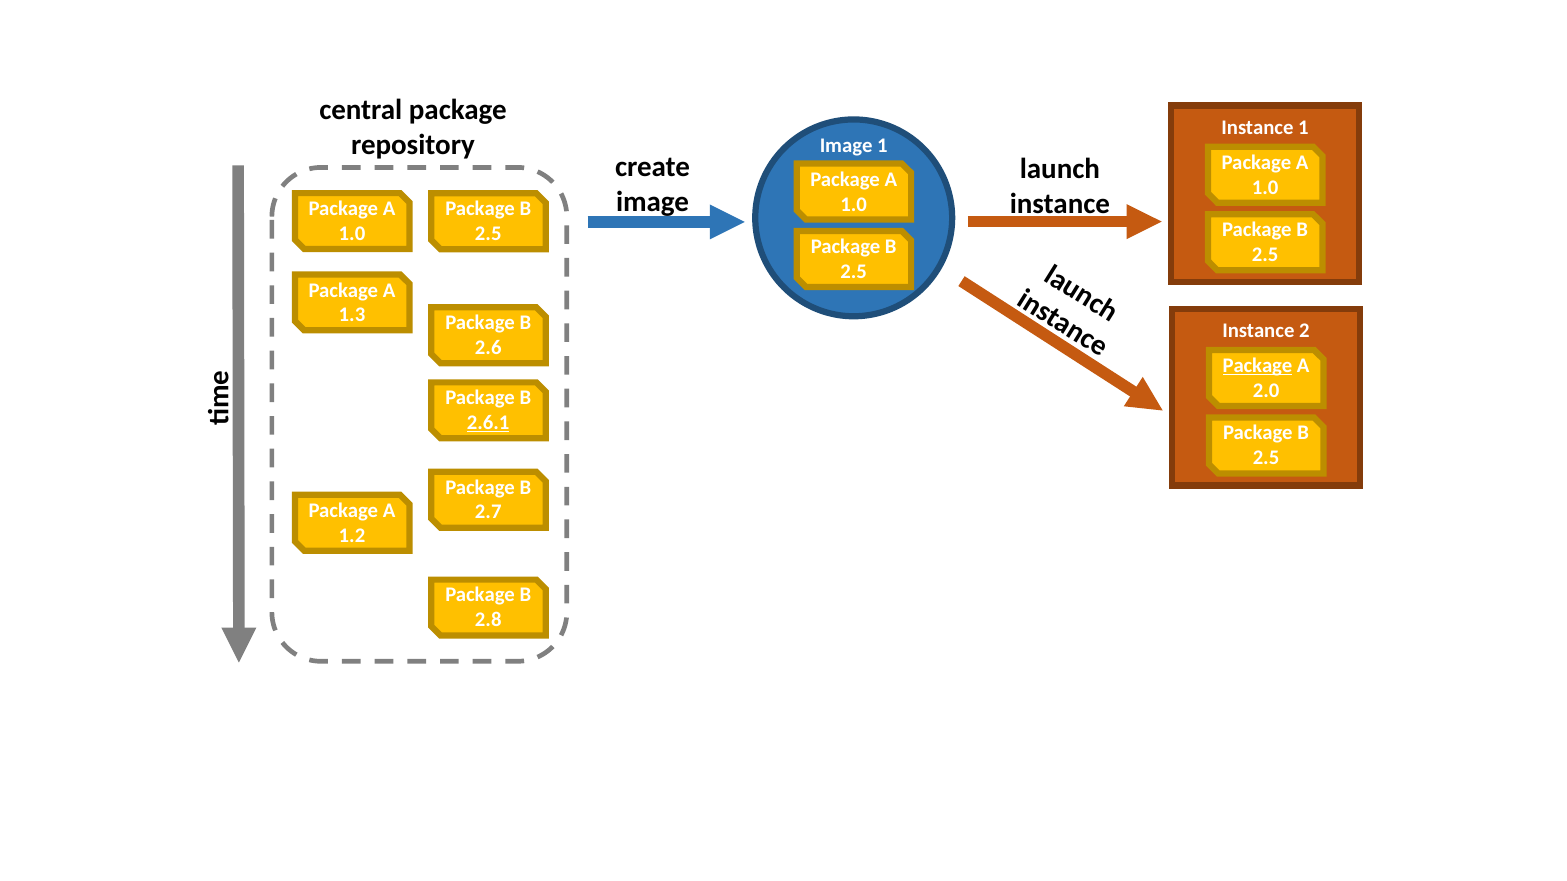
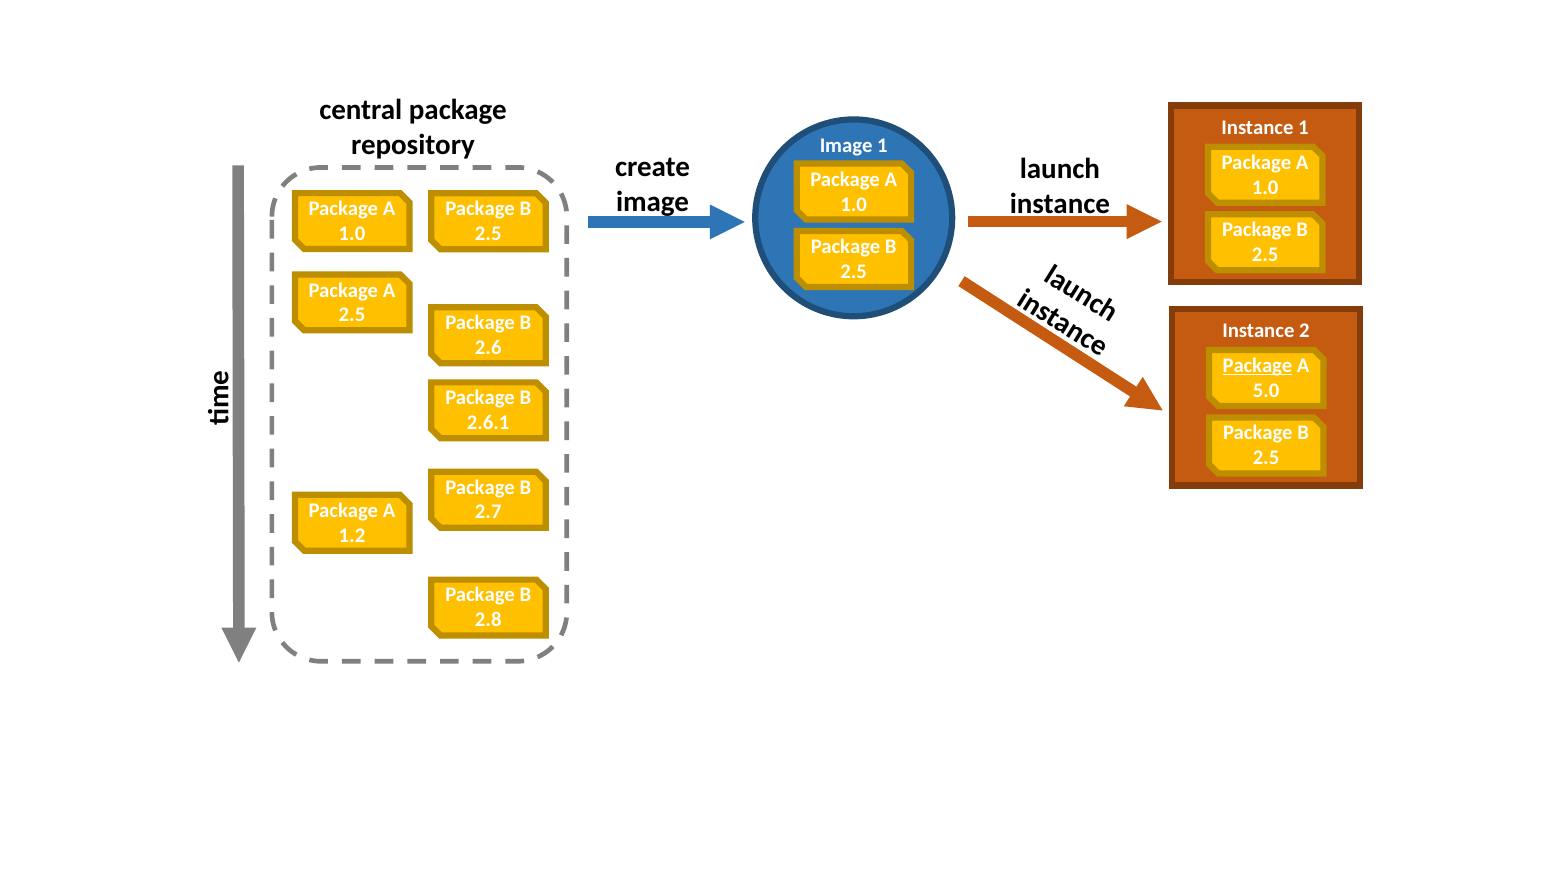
1.3: 1.3 -> 2.5 (352, 315)
2.0: 2.0 -> 5.0 (1266, 391)
2.6.1 underline: present -> none (488, 423)
